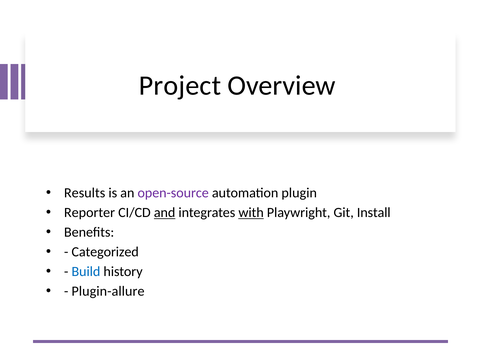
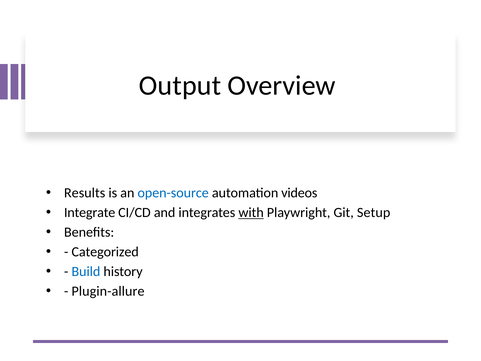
Project: Project -> Output (180, 85)
open-source colour: purple -> blue (173, 193)
plugin: plugin -> videos (299, 193)
Reporter: Reporter -> Integrate (90, 212)
and underline: present -> none (165, 212)
Install: Install -> Setup (374, 212)
